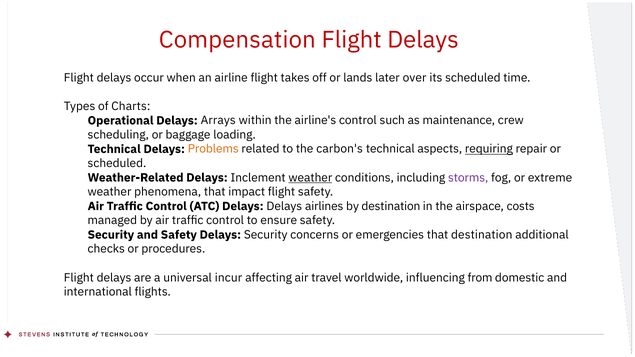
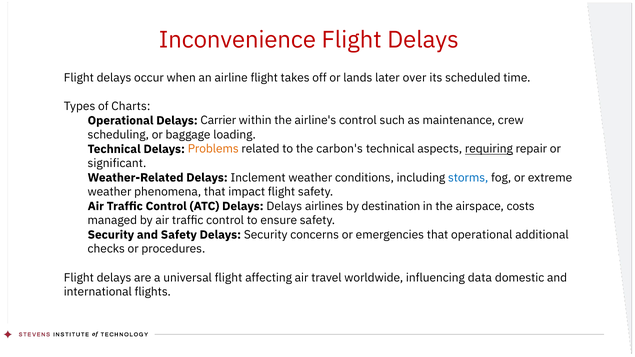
Compensation: Compensation -> Inconvenience (237, 40)
Arrays: Arrays -> Carrier (218, 121)
scheduled: scheduled -> significant (117, 163)
weather underline: present -> none (310, 178)
storms colour: purple -> blue (468, 178)
that destination: destination -> operational (482, 235)
universal incur: incur -> flight (228, 278)
from: from -> data (480, 278)
